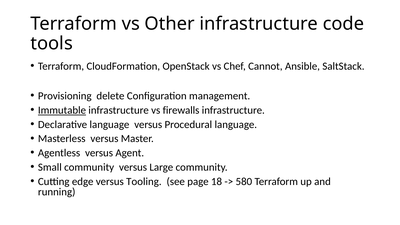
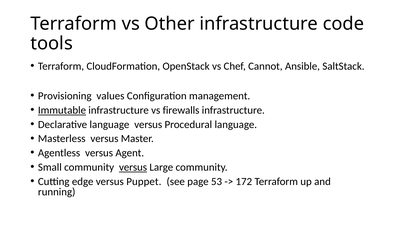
delete: delete -> values (110, 96)
versus underline: none -> present (133, 167)
Tooling: Tooling -> Puppet (144, 182)
18: 18 -> 53 (217, 182)
580: 580 -> 172 (244, 182)
